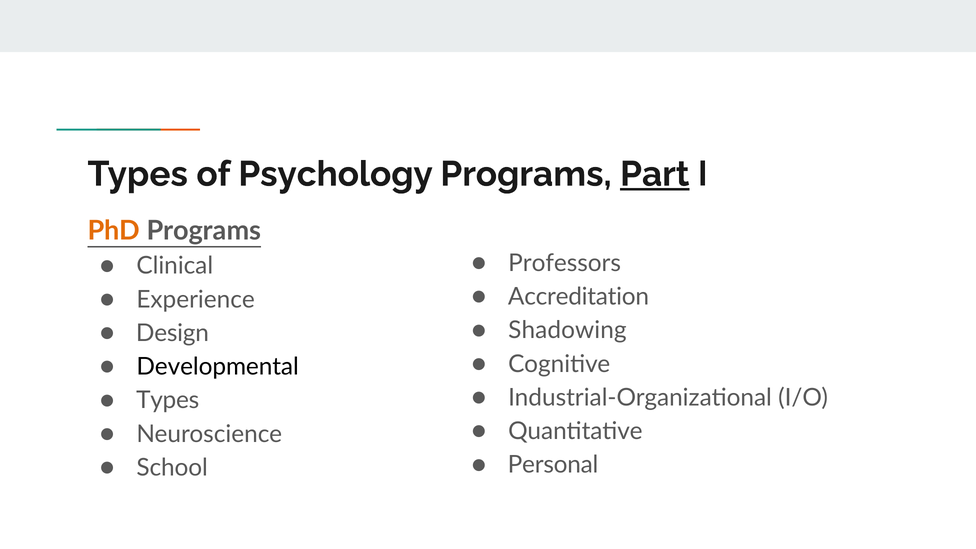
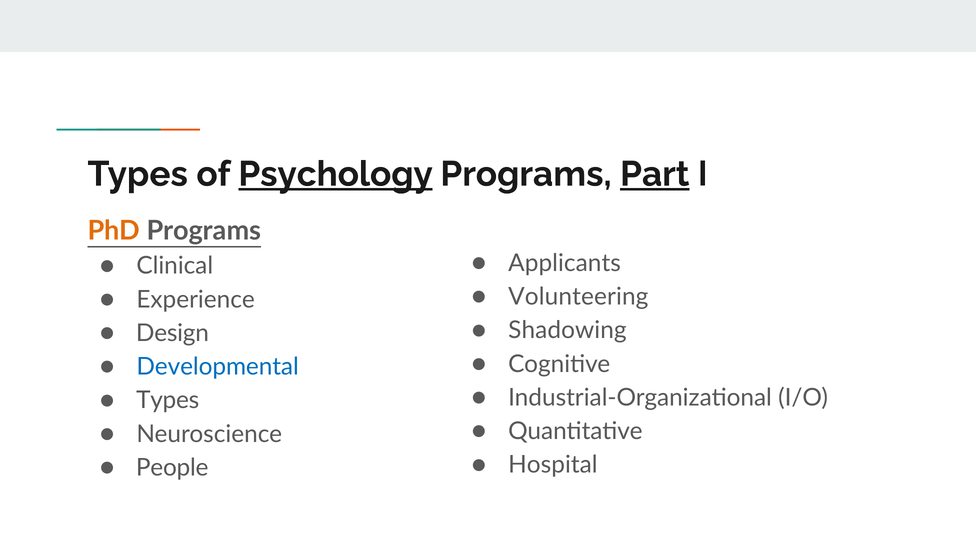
Psychology underline: none -> present (336, 174)
Professors: Professors -> Applicants (565, 263)
Accreditation: Accreditation -> Volunteering (578, 297)
Developmental colour: black -> blue (218, 367)
Personal: Personal -> Hospital (553, 465)
School: School -> People (172, 468)
